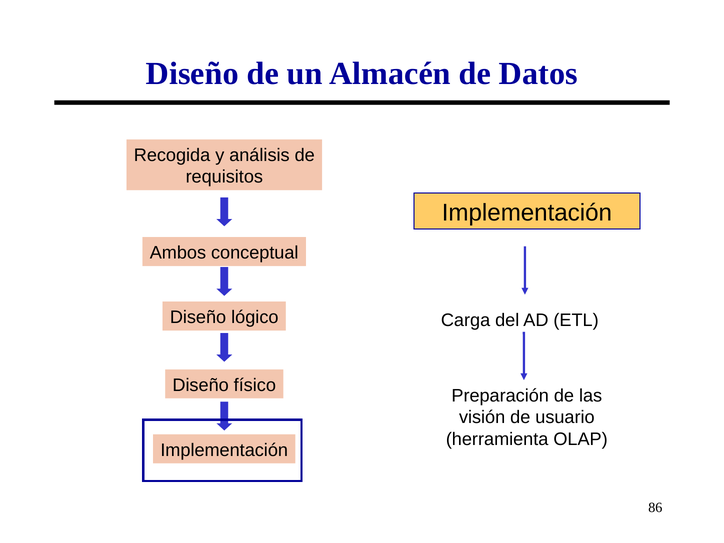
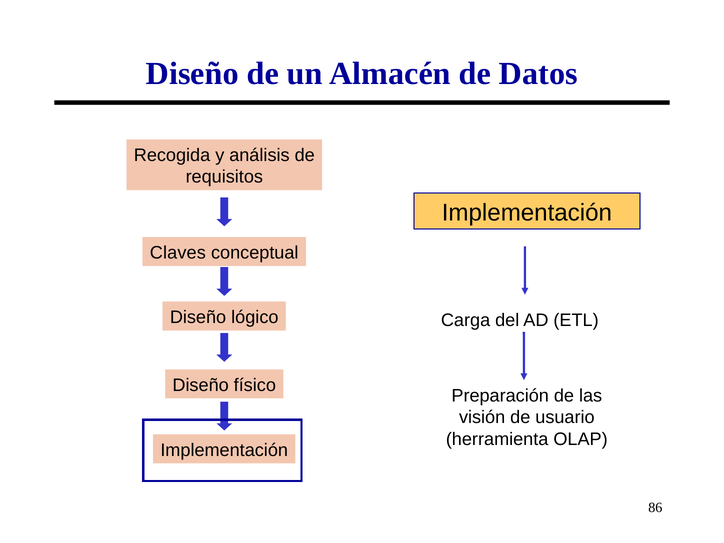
Ambos: Ambos -> Claves (178, 253)
